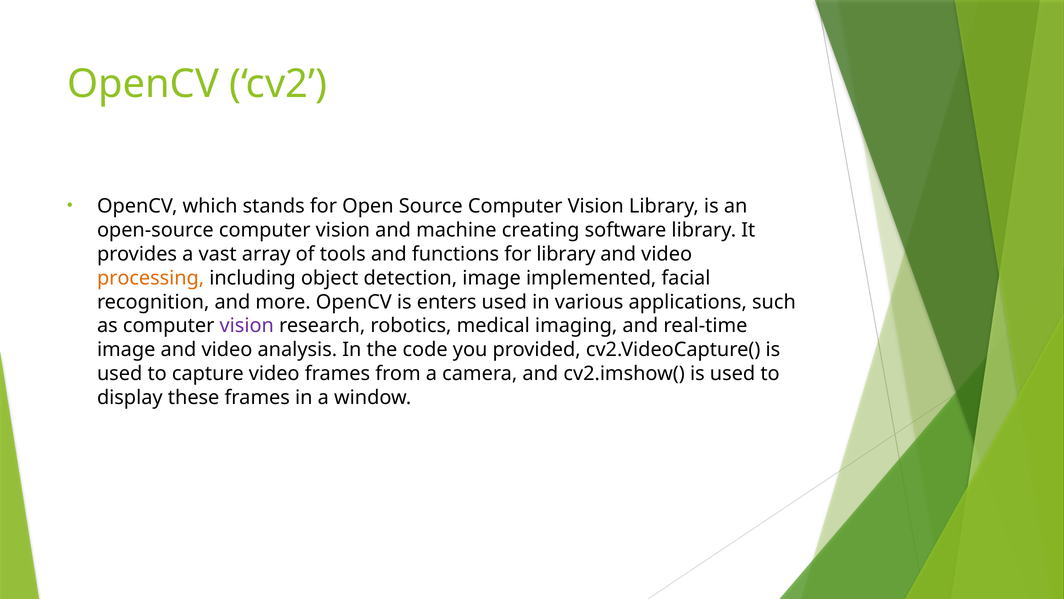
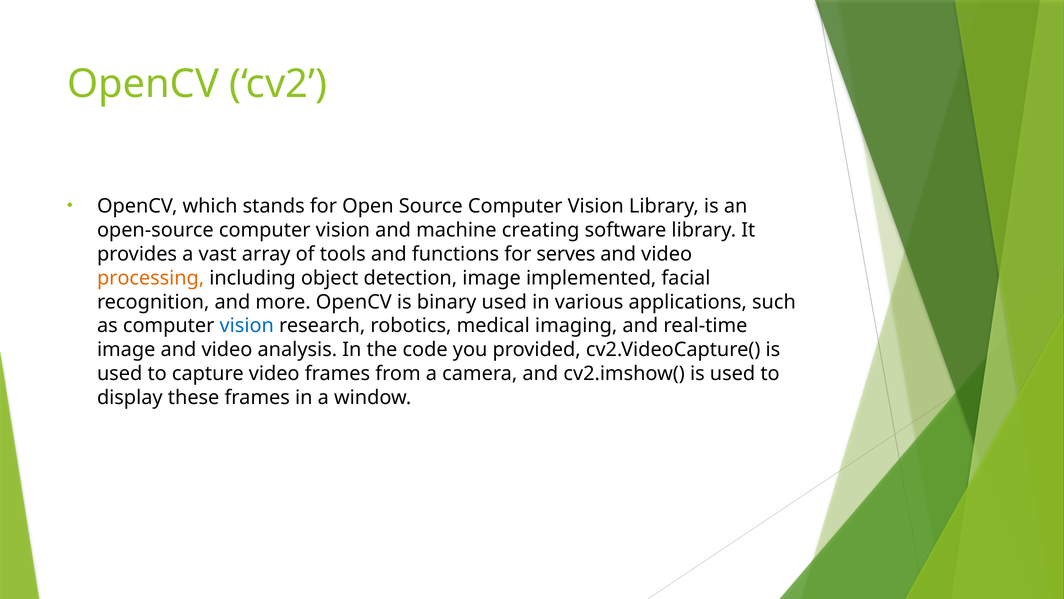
for library: library -> serves (566, 254)
enters: enters -> binary (447, 302)
vision colour: purple -> blue (247, 326)
